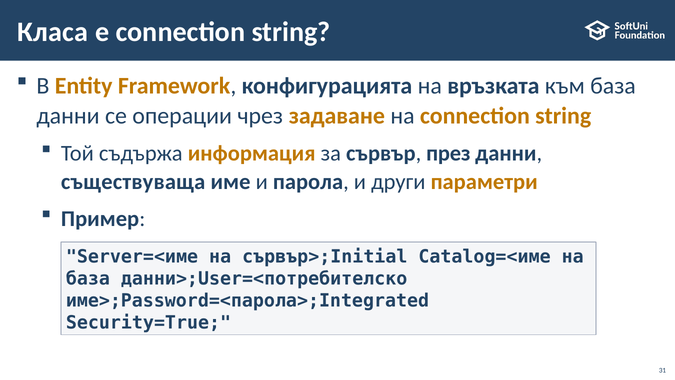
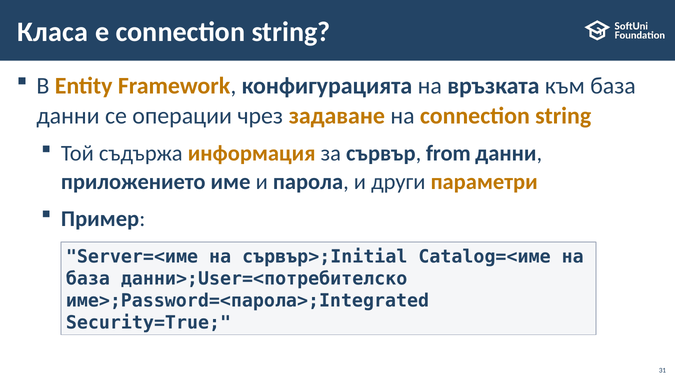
през: през -> from (448, 153)
съществуваща: съществуваща -> приложението (133, 182)
